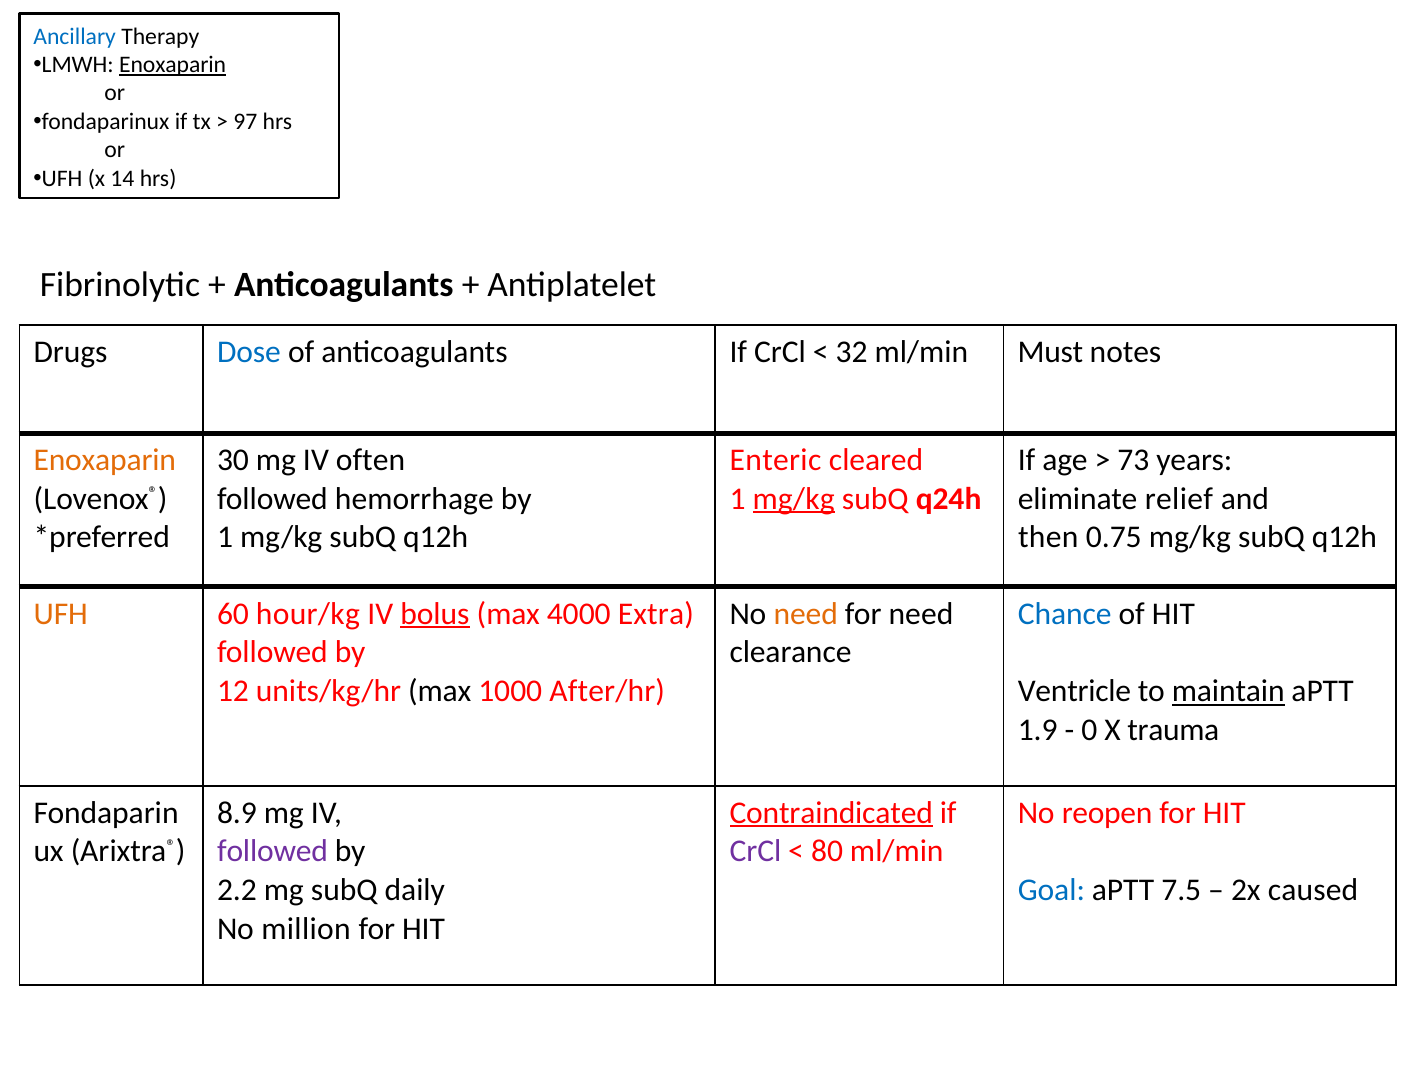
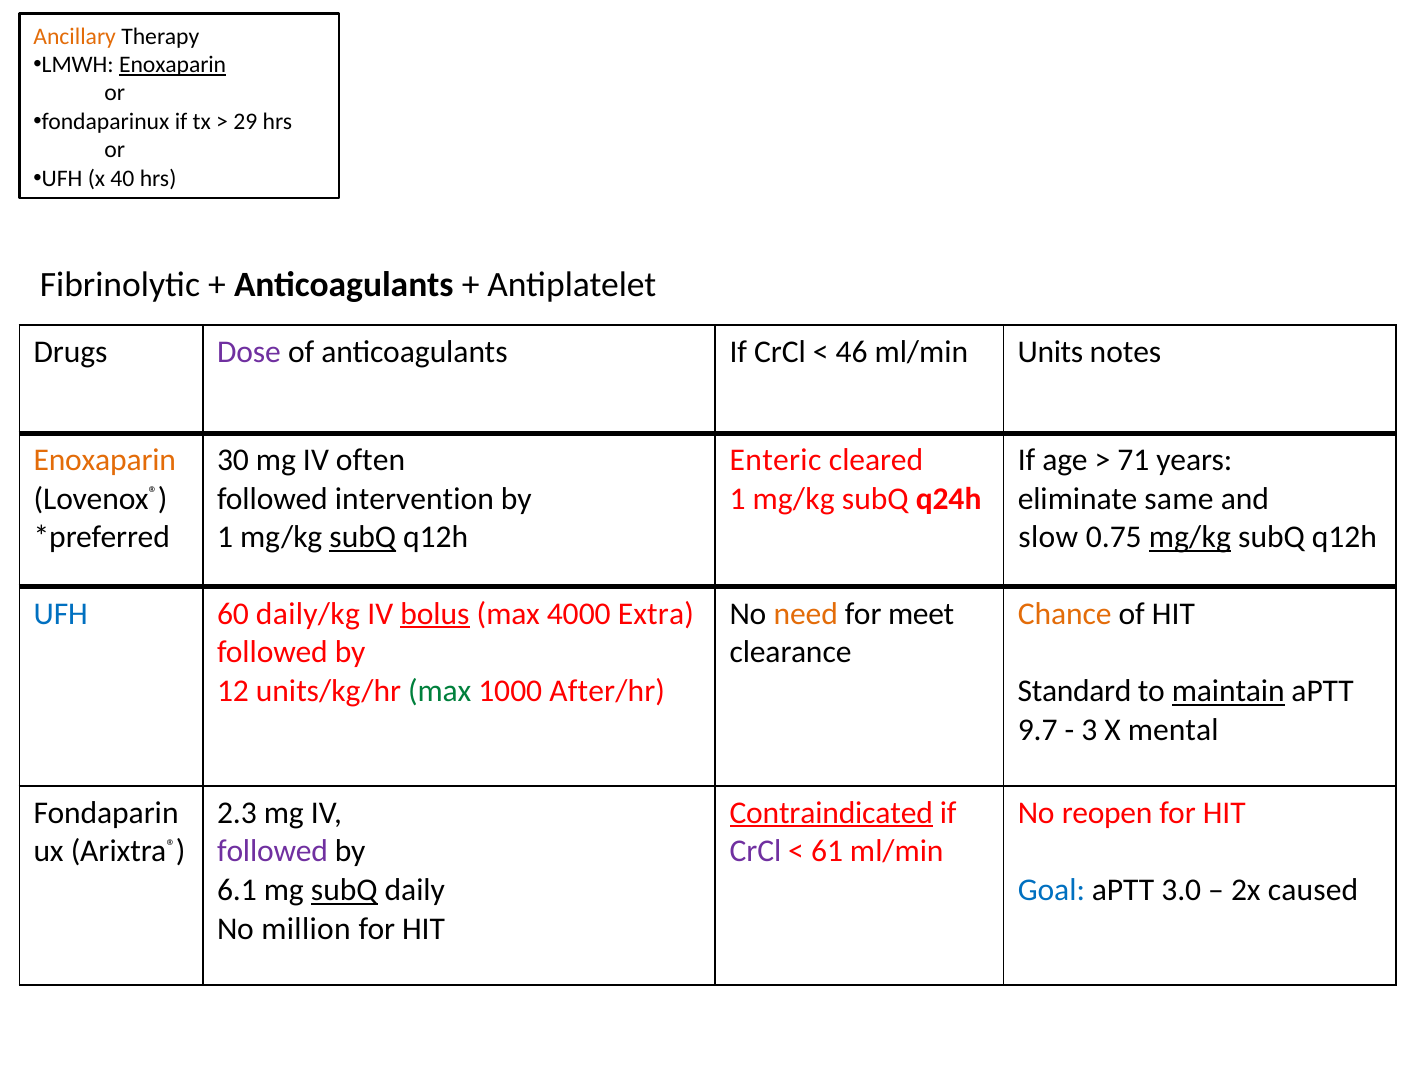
Ancillary colour: blue -> orange (75, 36)
97: 97 -> 29 (245, 122)
14: 14 -> 40 (122, 178)
Dose colour: blue -> purple (249, 352)
32: 32 -> 46 (852, 352)
Must: Must -> Units (1050, 352)
73: 73 -> 71 (1133, 460)
hemorrhage: hemorrhage -> intervention (414, 498)
mg/kg underline: present -> none (794, 498)
relief: relief -> same (1179, 498)
subQ underline: none -> present (363, 537)
then: then -> slow (1048, 537)
mg/kg underline: none -> present (1190, 537)
UFH colour: orange -> blue (61, 613)
hour/kg: hour/kg -> daily/kg (308, 613)
for need: need -> meet (921, 613)
Chance colour: blue -> orange (1065, 613)
max colour: black -> green (440, 691)
Ventricle: Ventricle -> Standard (1075, 691)
1.9: 1.9 -> 9.7 (1038, 729)
0: 0 -> 3 (1089, 729)
trauma: trauma -> mental (1173, 729)
8.9: 8.9 -> 2.3 (237, 812)
80: 80 -> 61 (827, 851)
2.2: 2.2 -> 6.1 (237, 890)
subQ underline: none -> present (344, 890)
7.5: 7.5 -> 3.0 (1181, 890)
